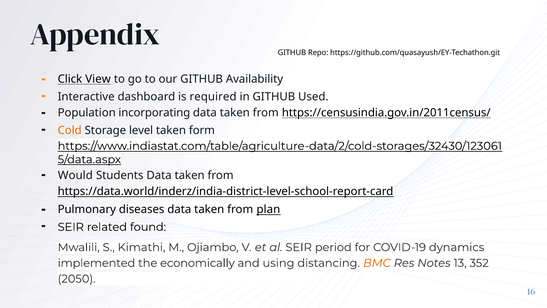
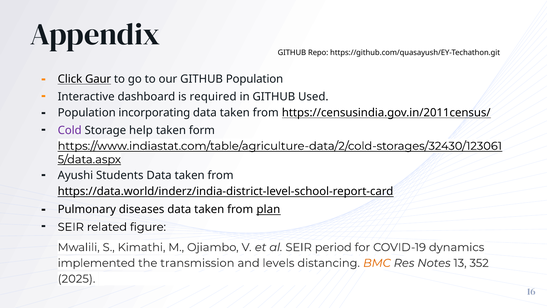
View: View -> Gaur (98, 79)
GITHUB Availability: Availability -> Population (255, 79)
Cold colour: orange -> purple (70, 130)
level: level -> help (141, 130)
Would: Would -> Ayushi (75, 175)
found: found -> figure (148, 227)
economically: economically -> transmission (197, 263)
using: using -> levels (278, 263)
2050: 2050 -> 2025 (77, 279)
